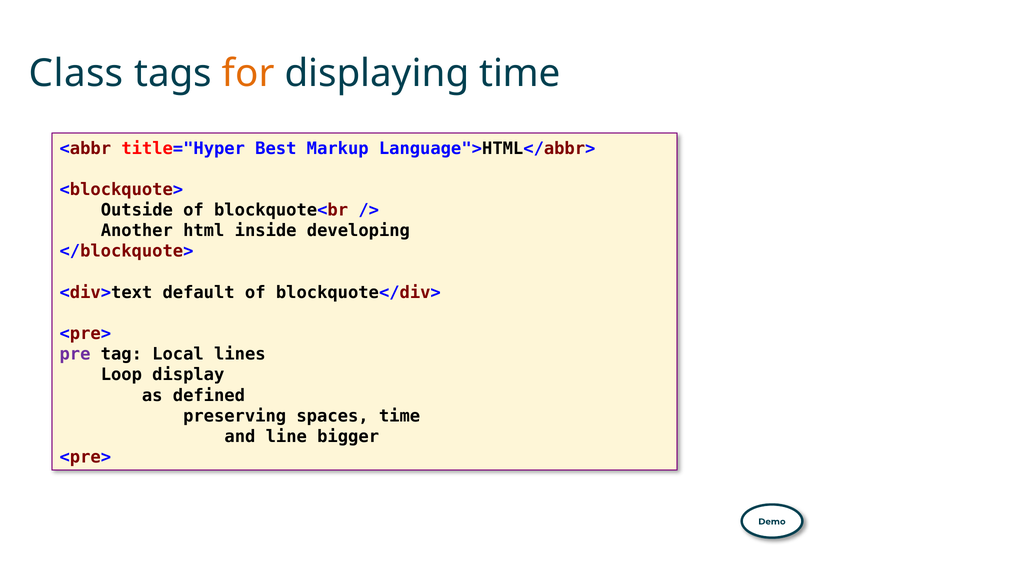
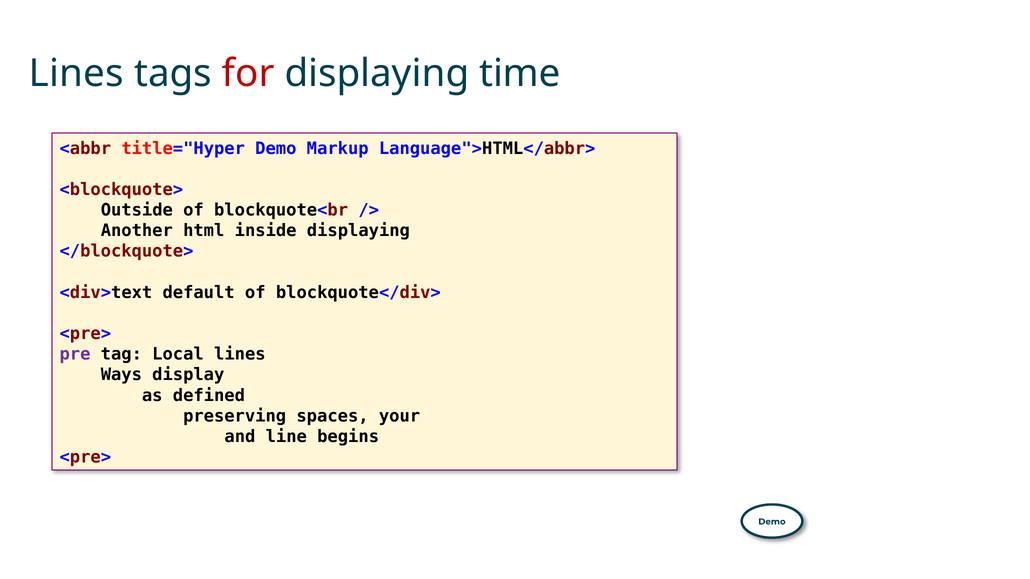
Class: Class -> Lines (76, 73)
for colour: orange -> red (248, 73)
title="Hyper Best: Best -> Demo (276, 149)
inside developing: developing -> displaying (358, 231)
Loop: Loop -> Ways (121, 375)
spaces time: time -> your (400, 416)
bigger: bigger -> begins (348, 437)
